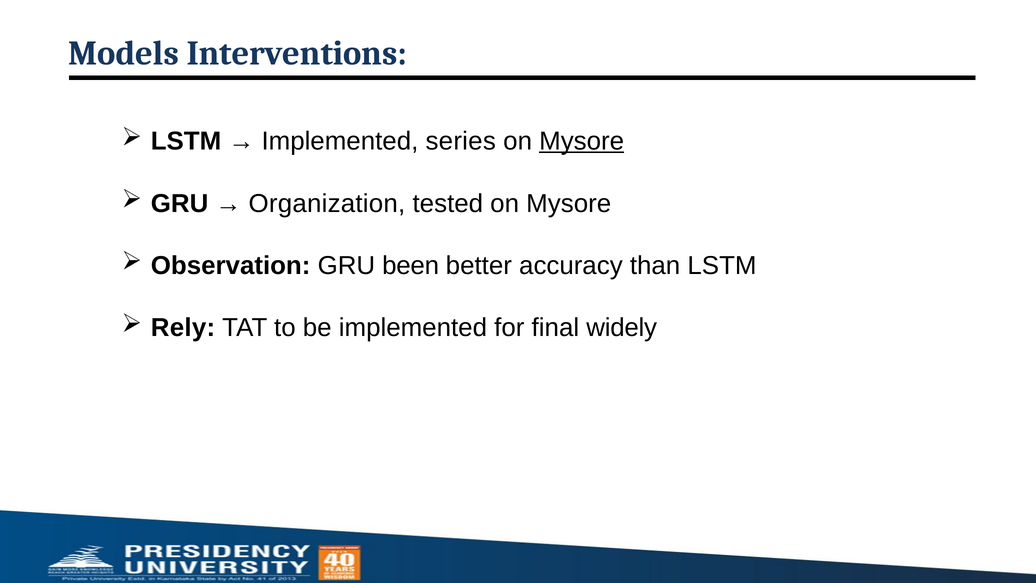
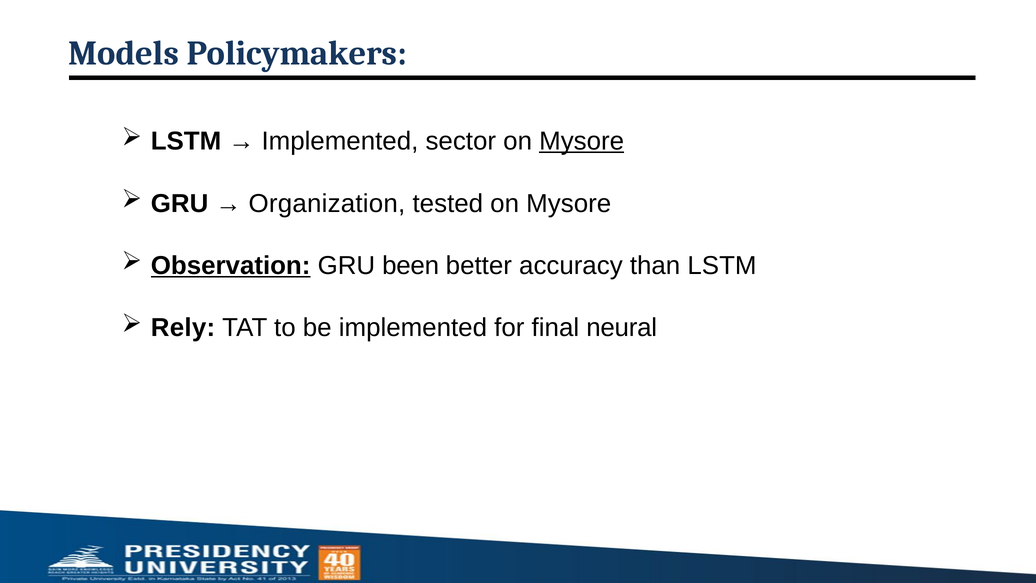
Interventions: Interventions -> Policymakers (297, 53)
series: series -> sector (461, 141)
Observation underline: none -> present (231, 266)
widely: widely -> neural (622, 328)
